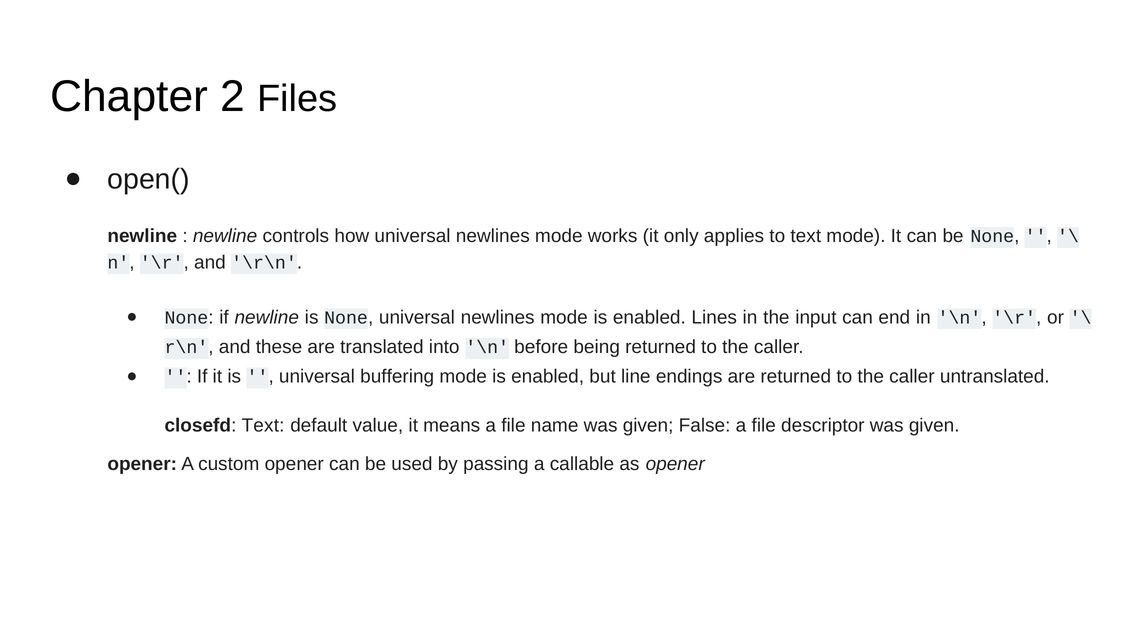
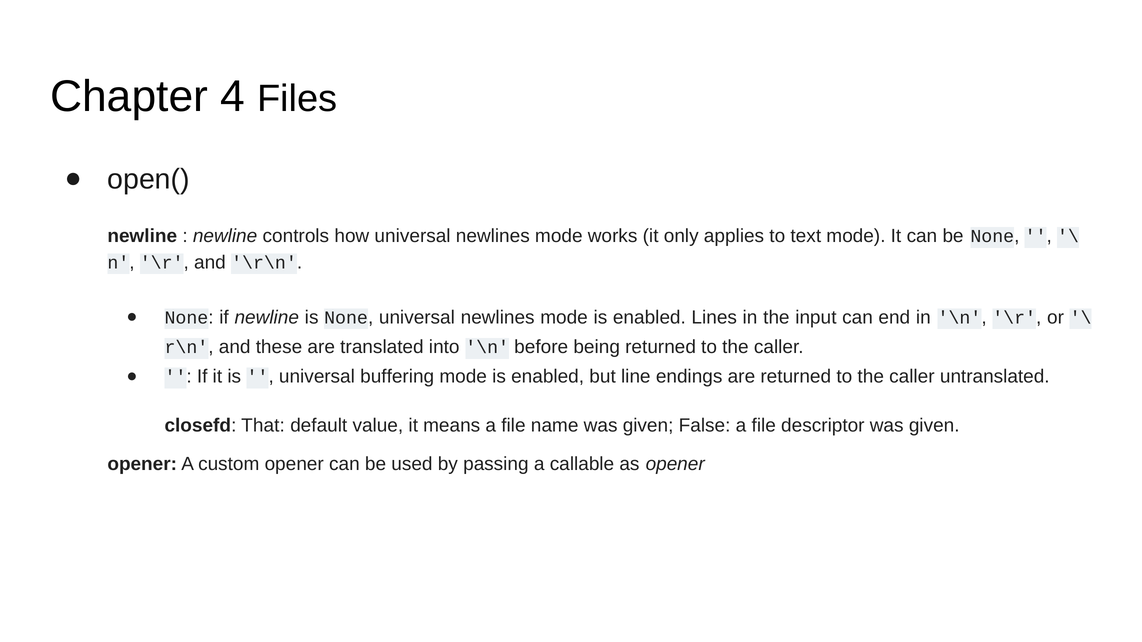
2: 2 -> 4 (233, 97)
closefd Text: Text -> That (263, 426)
